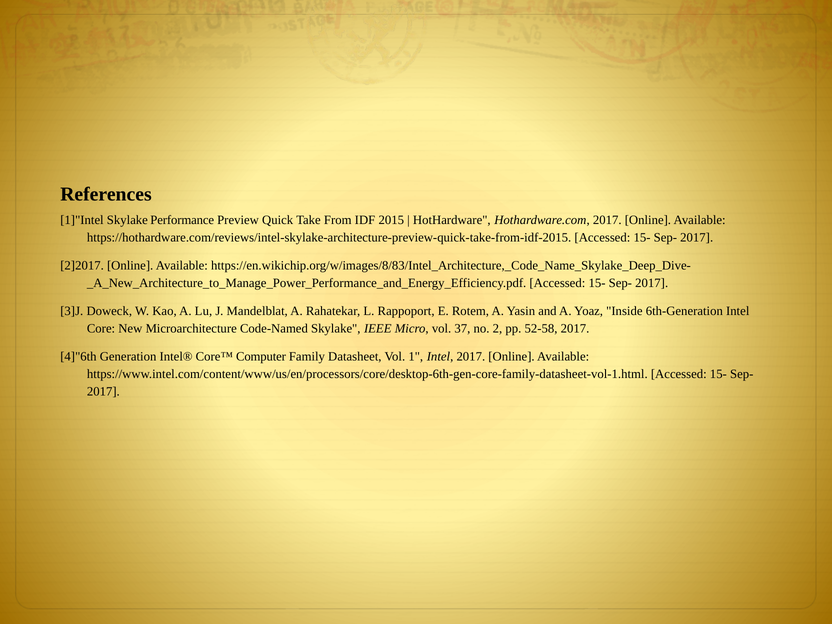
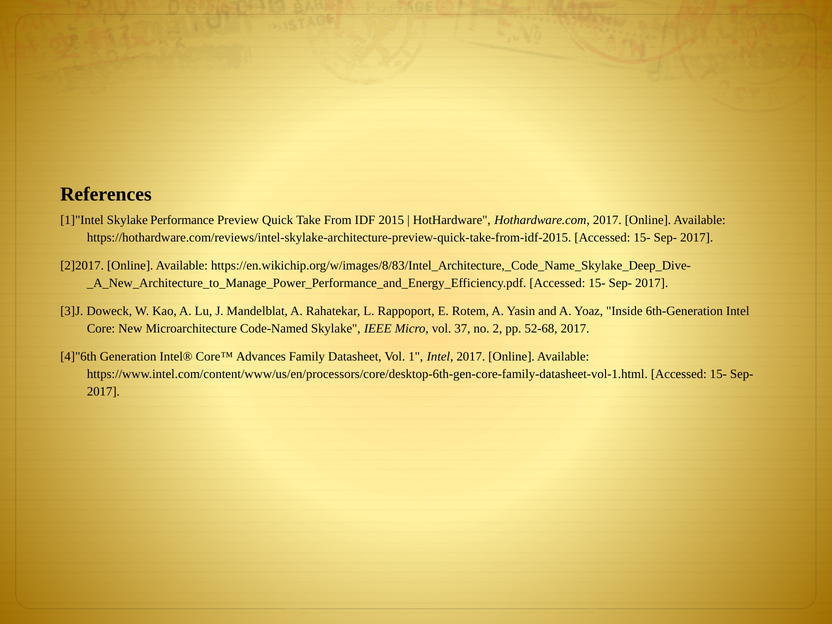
52-58: 52-58 -> 52-68 (541, 328)
Computer: Computer -> Advances (261, 356)
